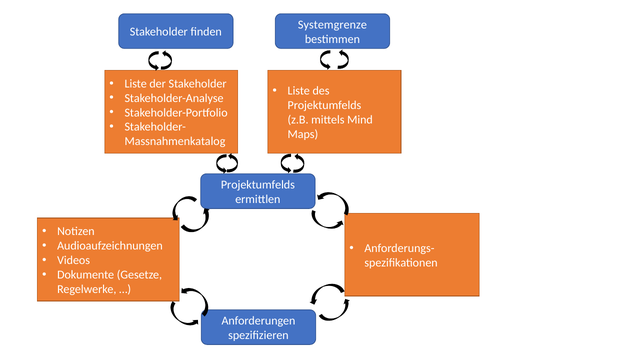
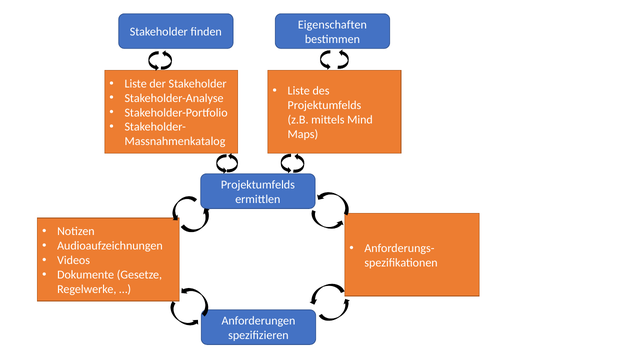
Systemgrenze: Systemgrenze -> Eigenschaften (332, 25)
